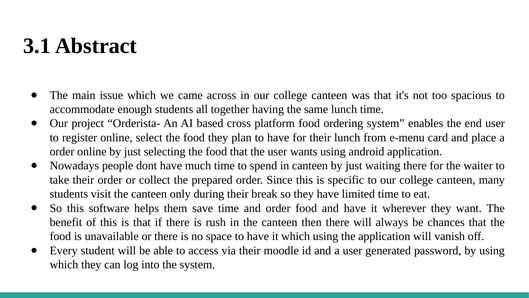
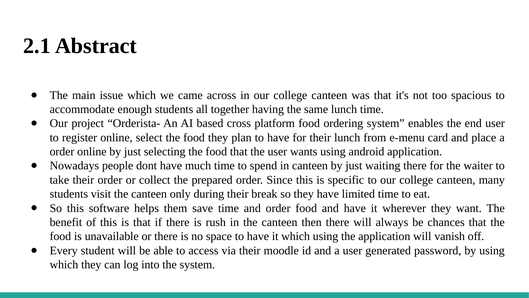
3.1: 3.1 -> 2.1 (37, 46)
